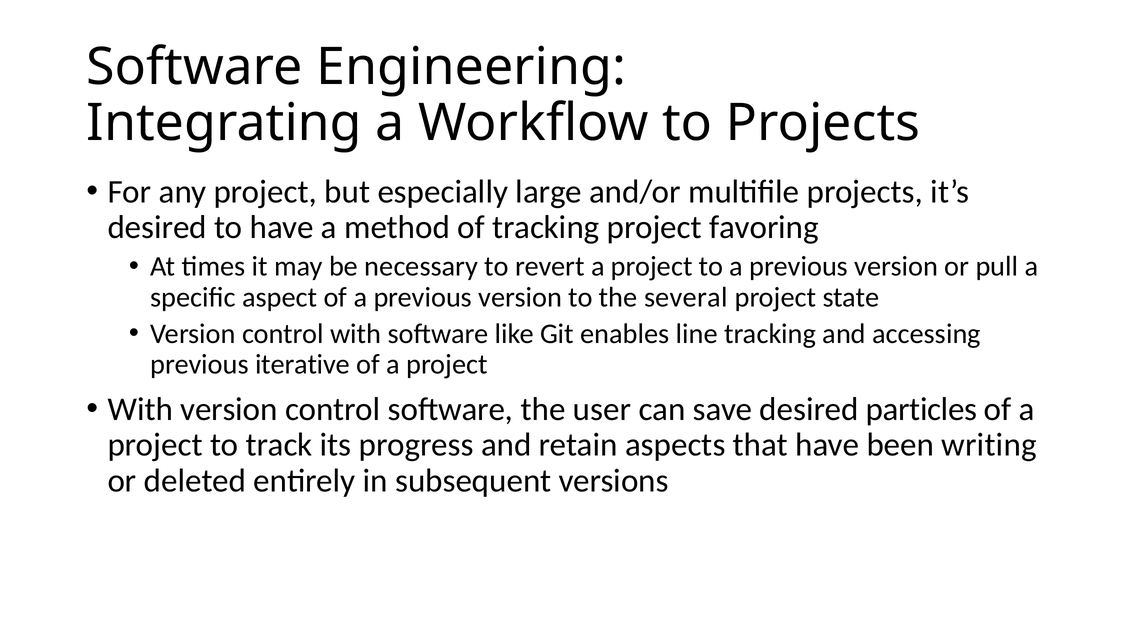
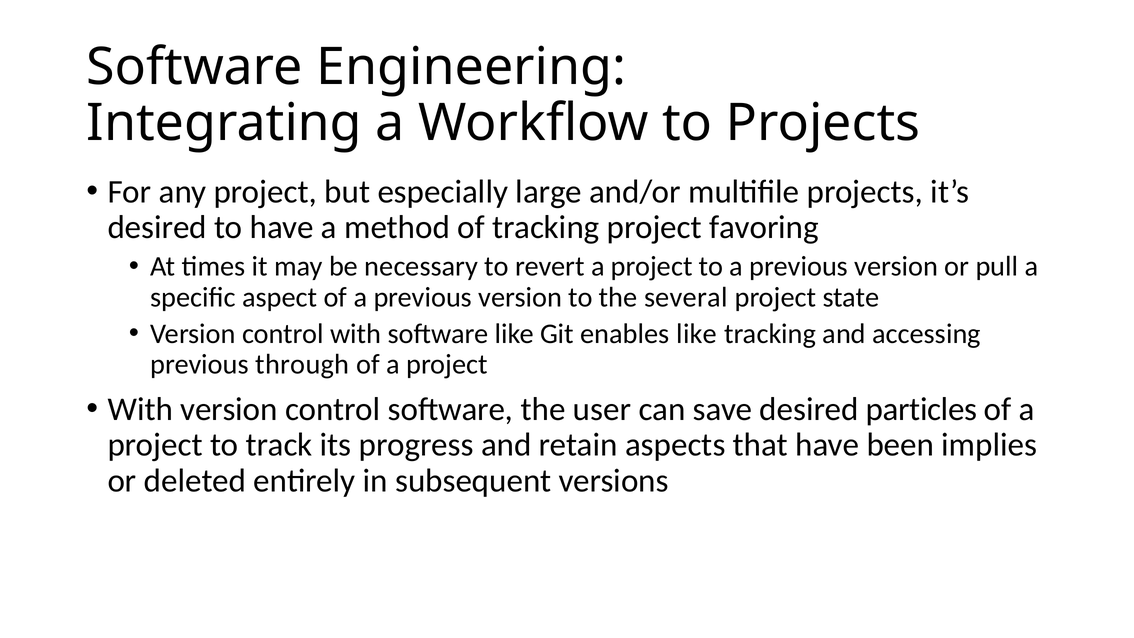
enables line: line -> like (697, 334)
iterative: iterative -> through (302, 364)
writing: writing -> implies (989, 445)
